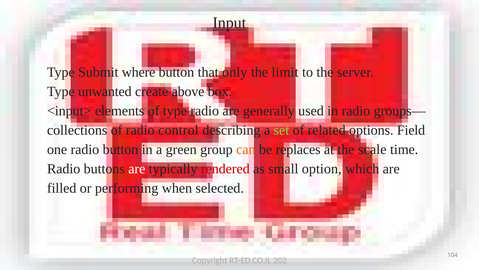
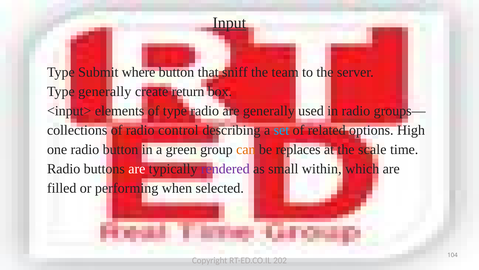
only: only -> sniff (235, 72)
limit: limit -> team (285, 72)
Type unwanted: unwanted -> generally (105, 91)
above: above -> return (188, 91)
set colour: light green -> light blue (281, 130)
Field: Field -> High (411, 130)
rendered colour: red -> purple (225, 168)
option: option -> within (322, 168)
